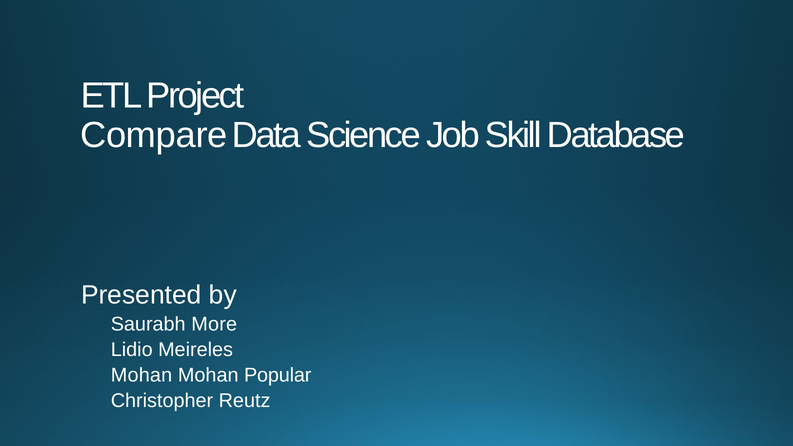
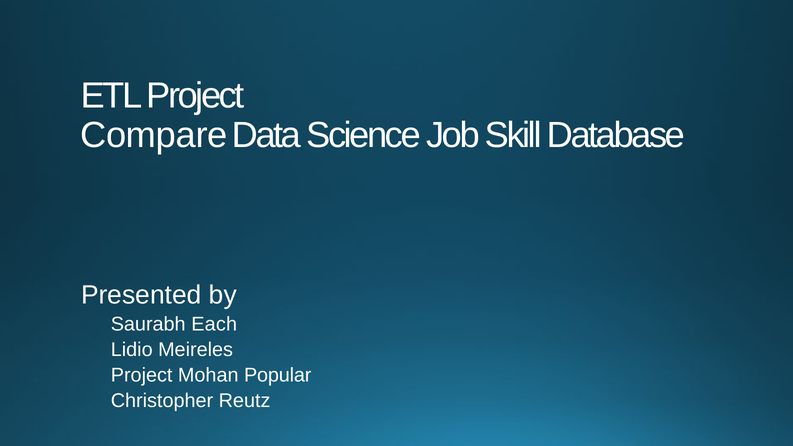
More: More -> Each (214, 324)
Mohan: Mohan -> Project (142, 375)
